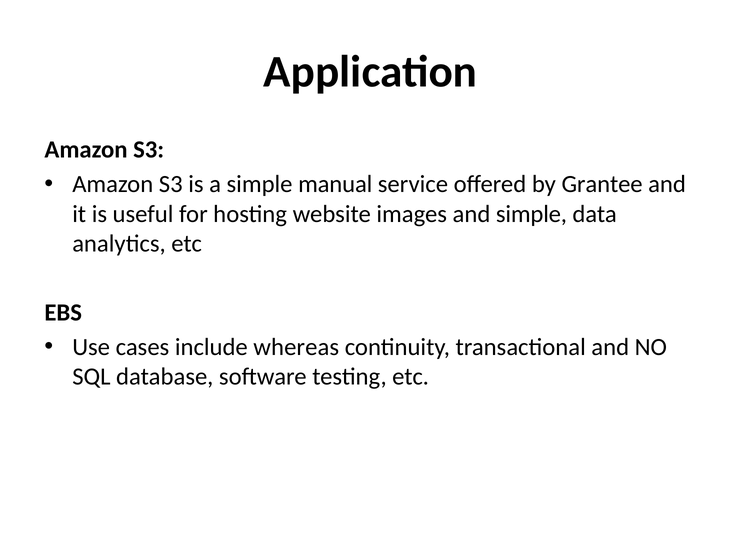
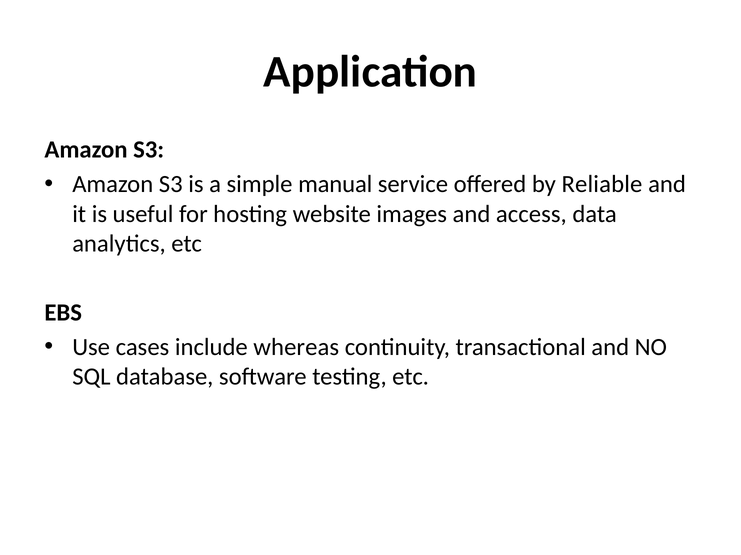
Grantee: Grantee -> Reliable (602, 185)
and simple: simple -> access (531, 214)
